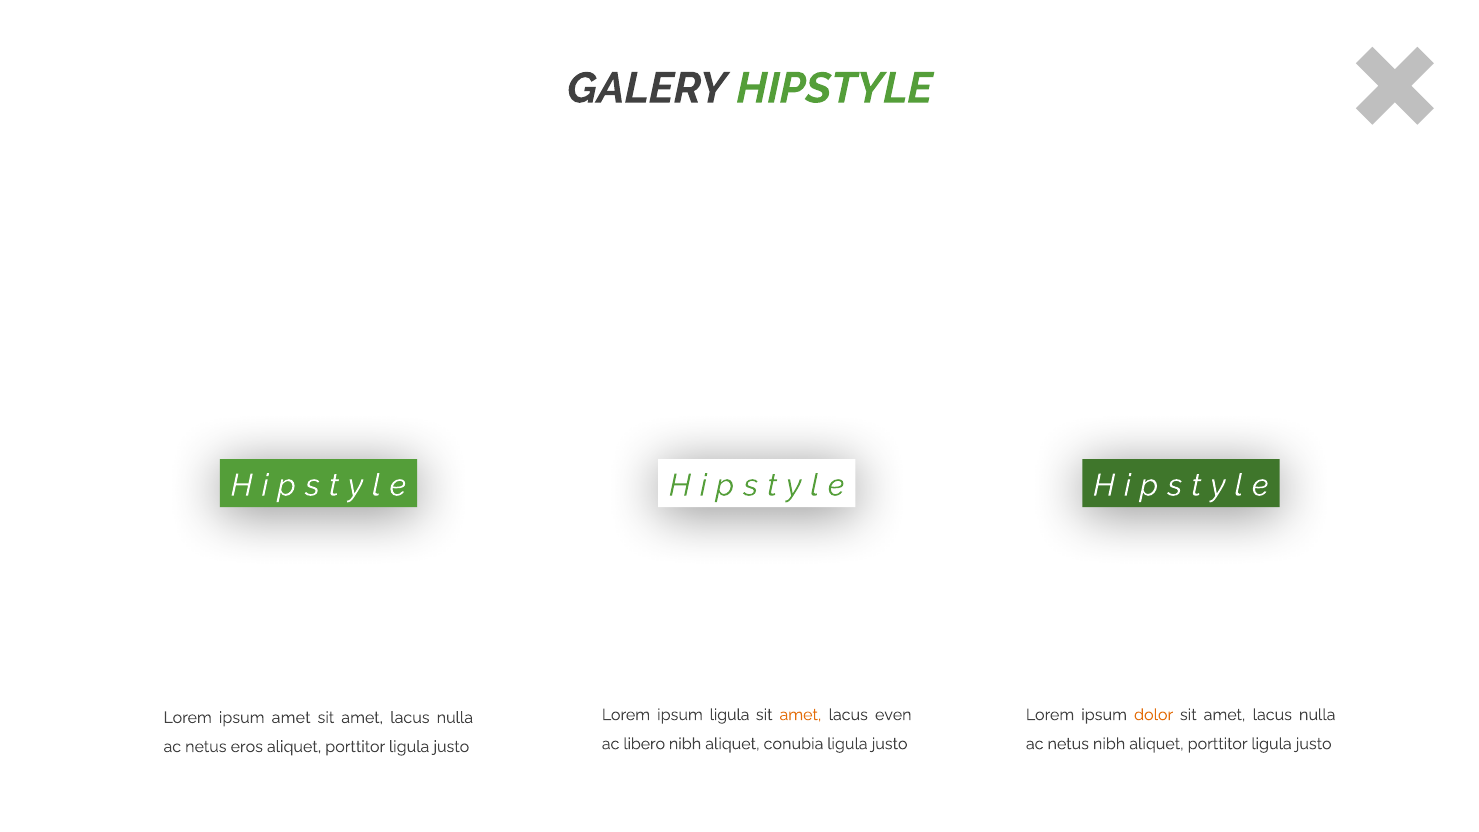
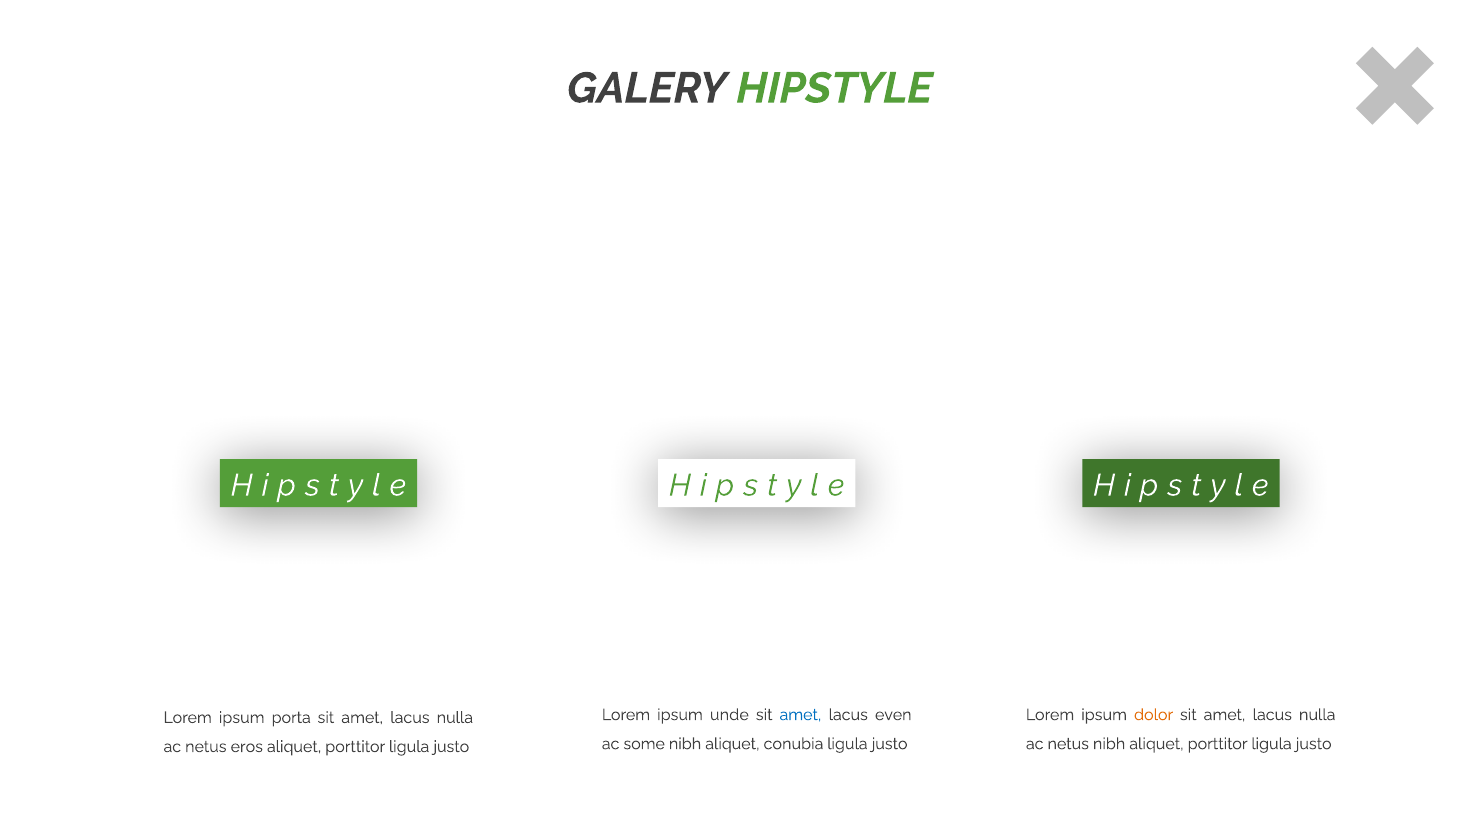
ipsum ligula: ligula -> unde (729, 715)
amet colour: orange -> blue (800, 715)
ipsum amet: amet -> porta (291, 718)
libero: libero -> some (644, 744)
